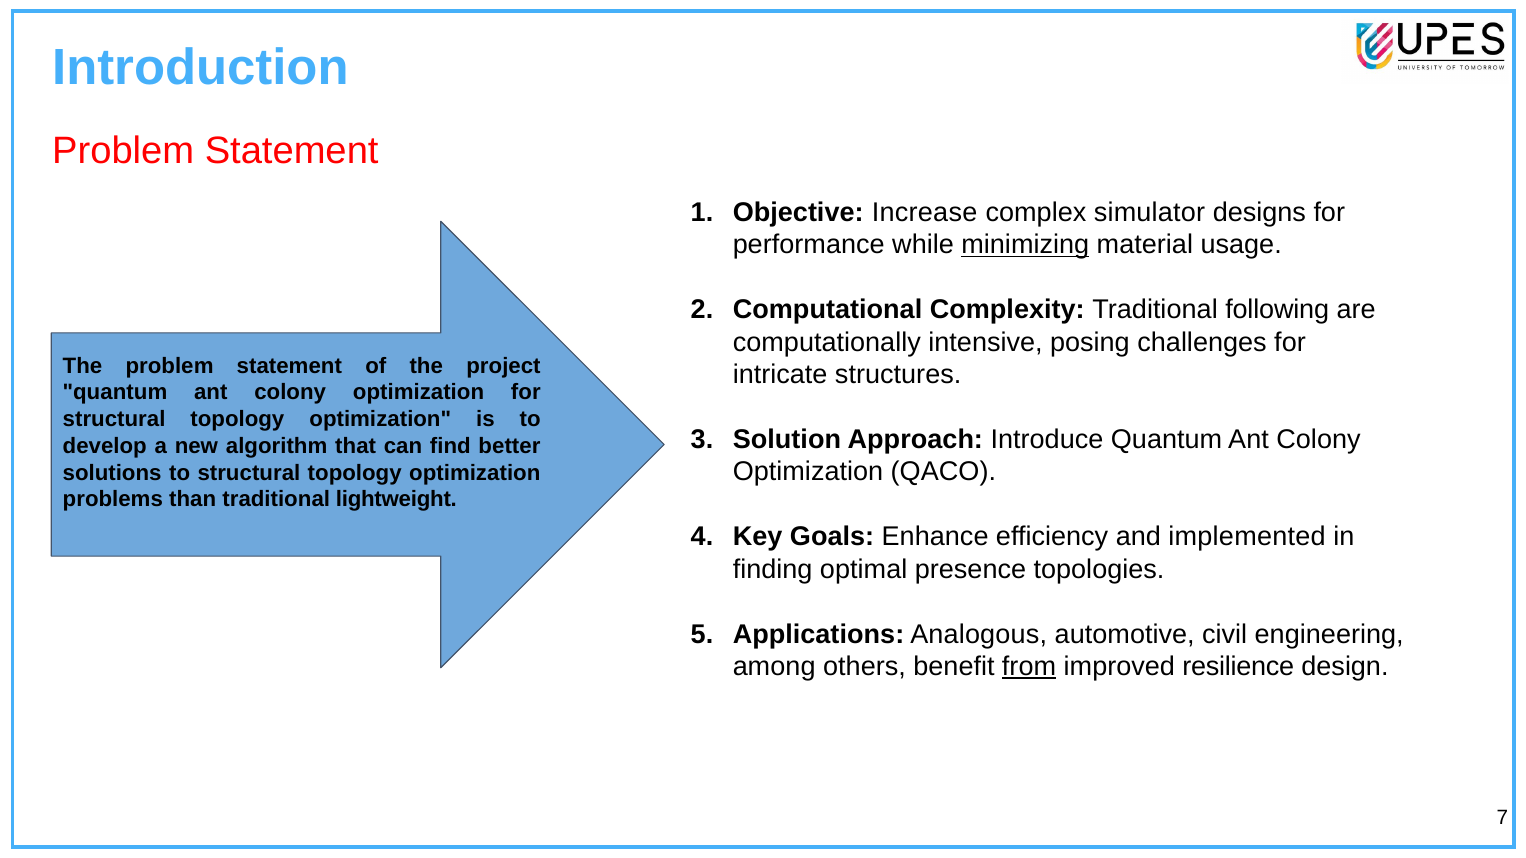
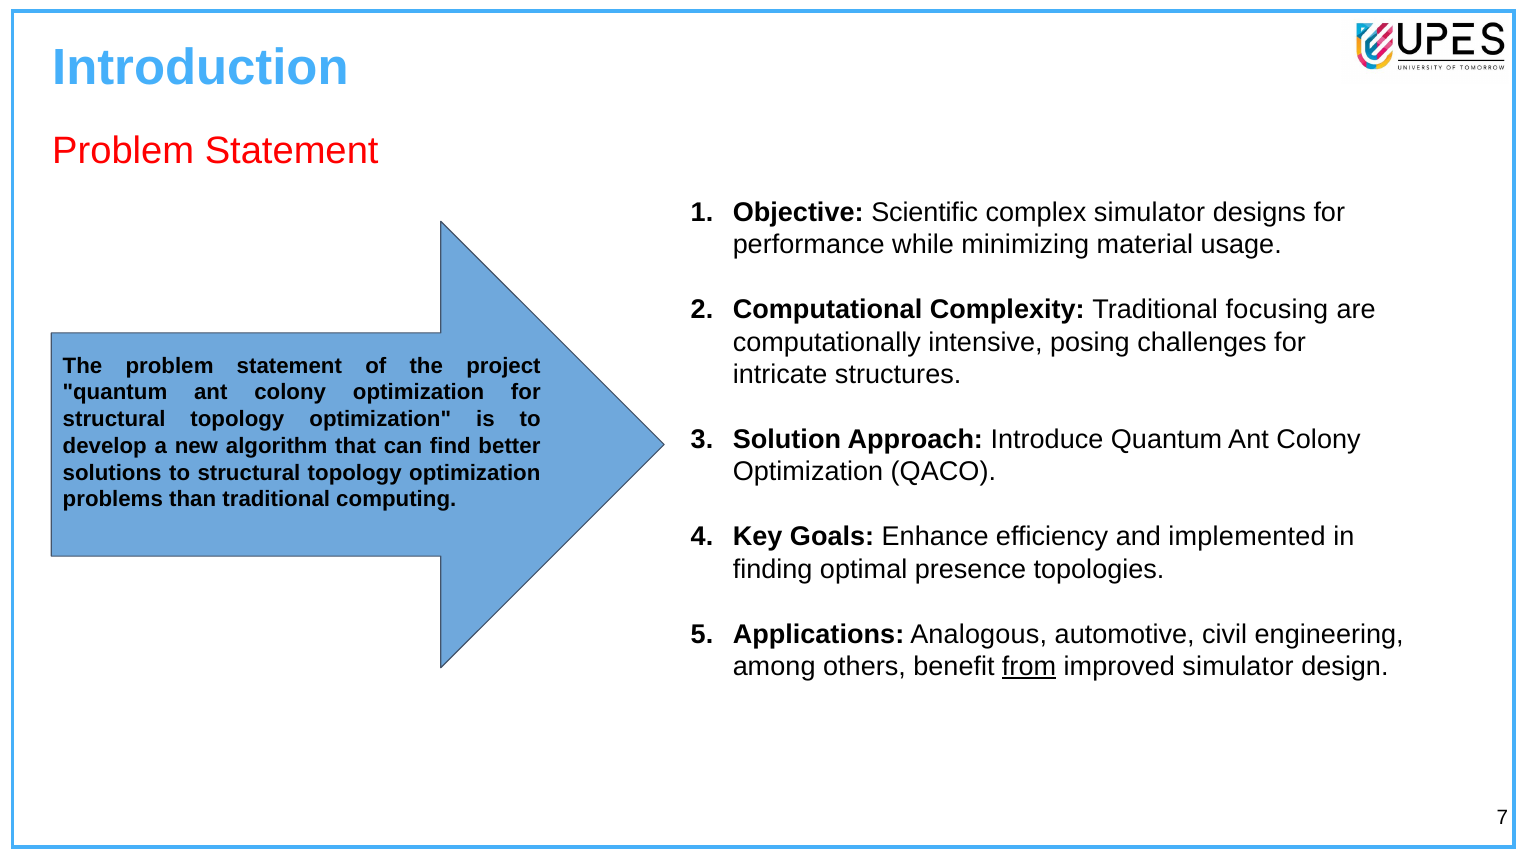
Increase: Increase -> Scientific (925, 213)
minimizing underline: present -> none (1025, 245)
following: following -> focusing (1277, 310)
lightweight: lightweight -> computing (396, 500)
improved resilience: resilience -> simulator (1238, 667)
